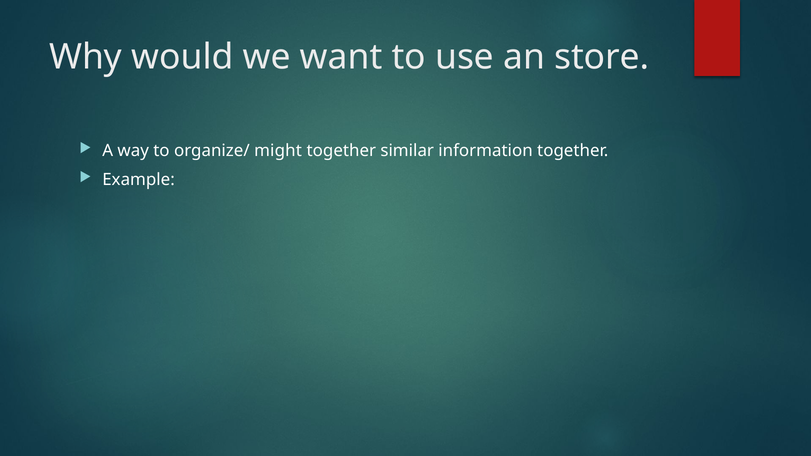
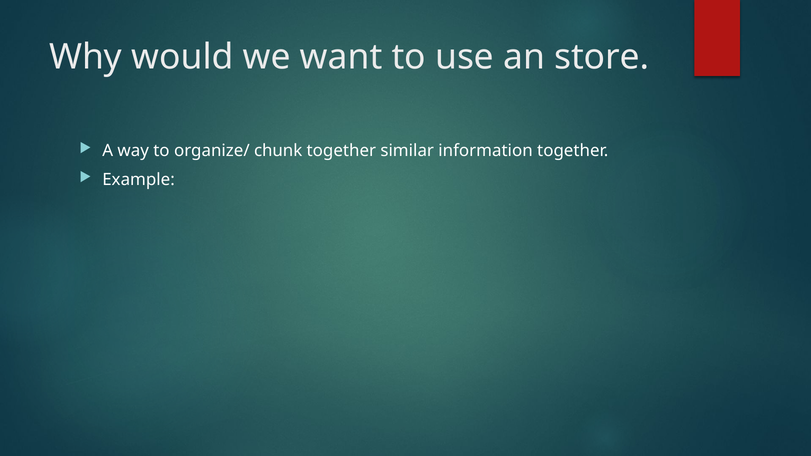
might: might -> chunk (278, 151)
